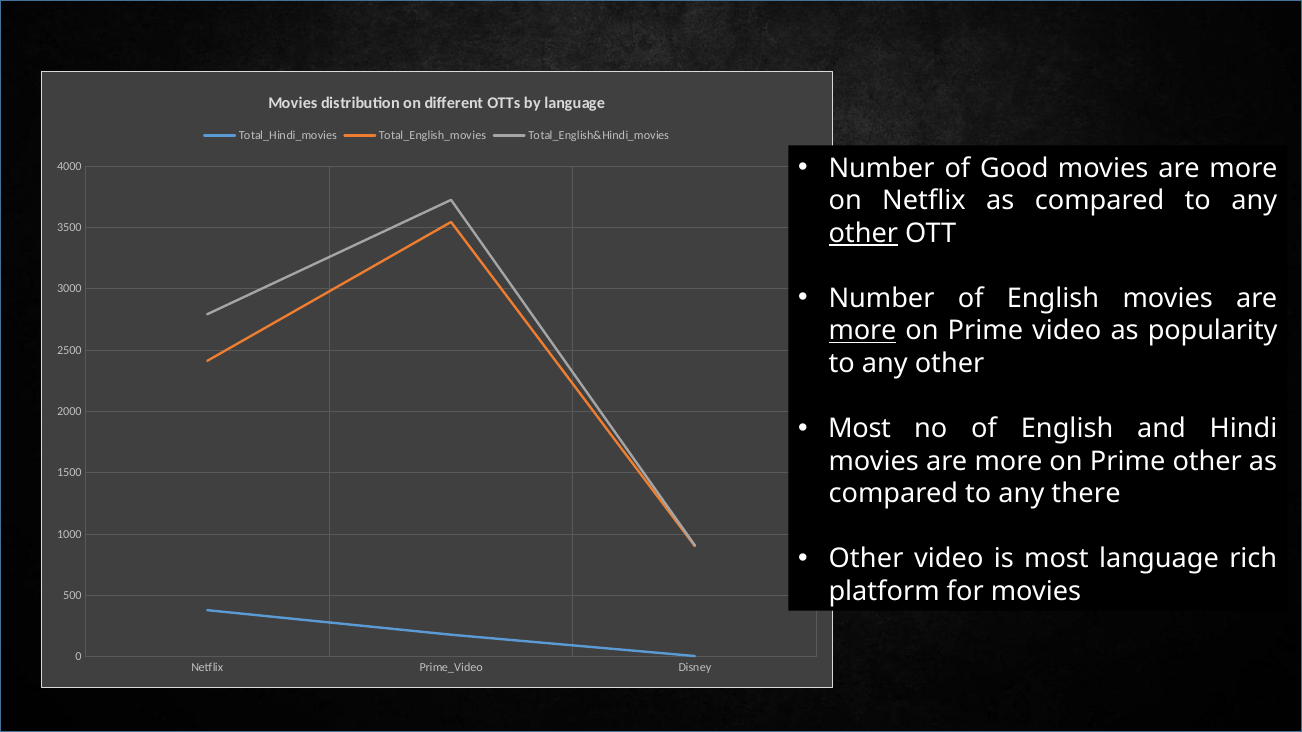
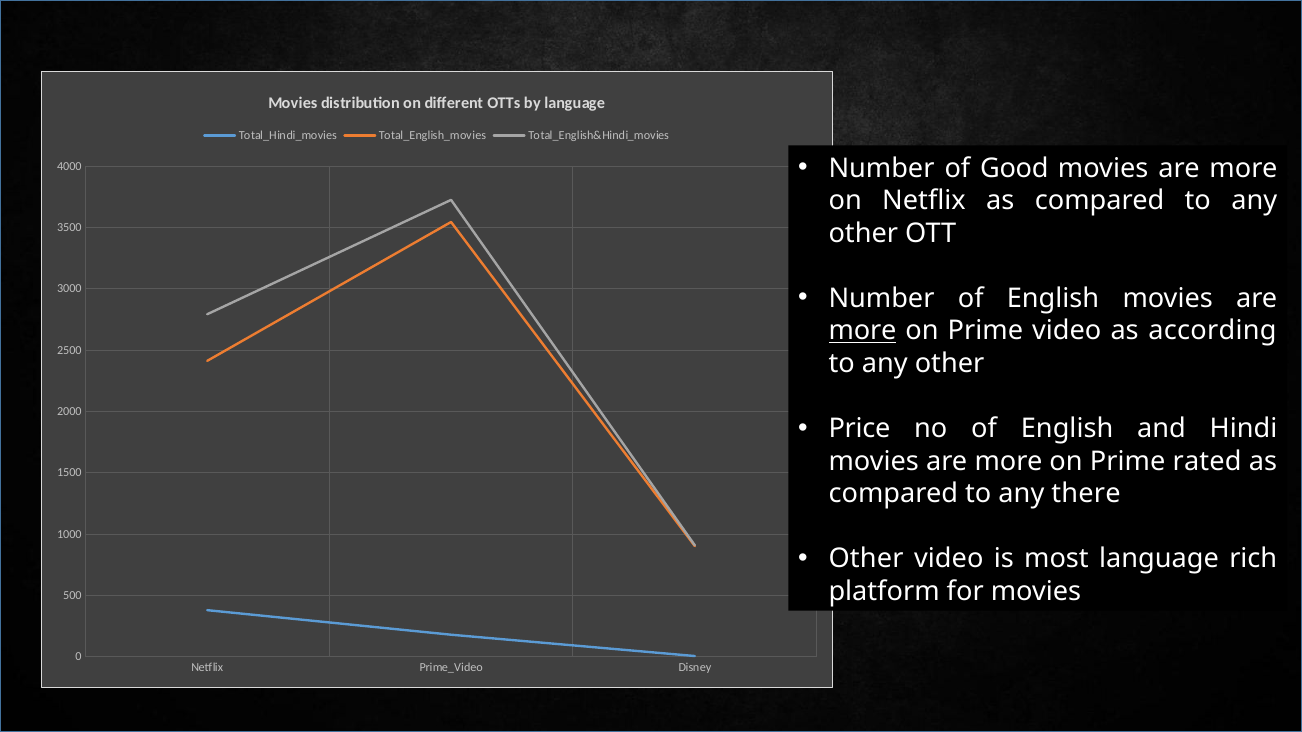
other underline: present -> none (863, 233)
popularity: popularity -> according (1212, 331)
Most: Most -> Price (860, 429)
Prime other: other -> rated (1207, 461)
